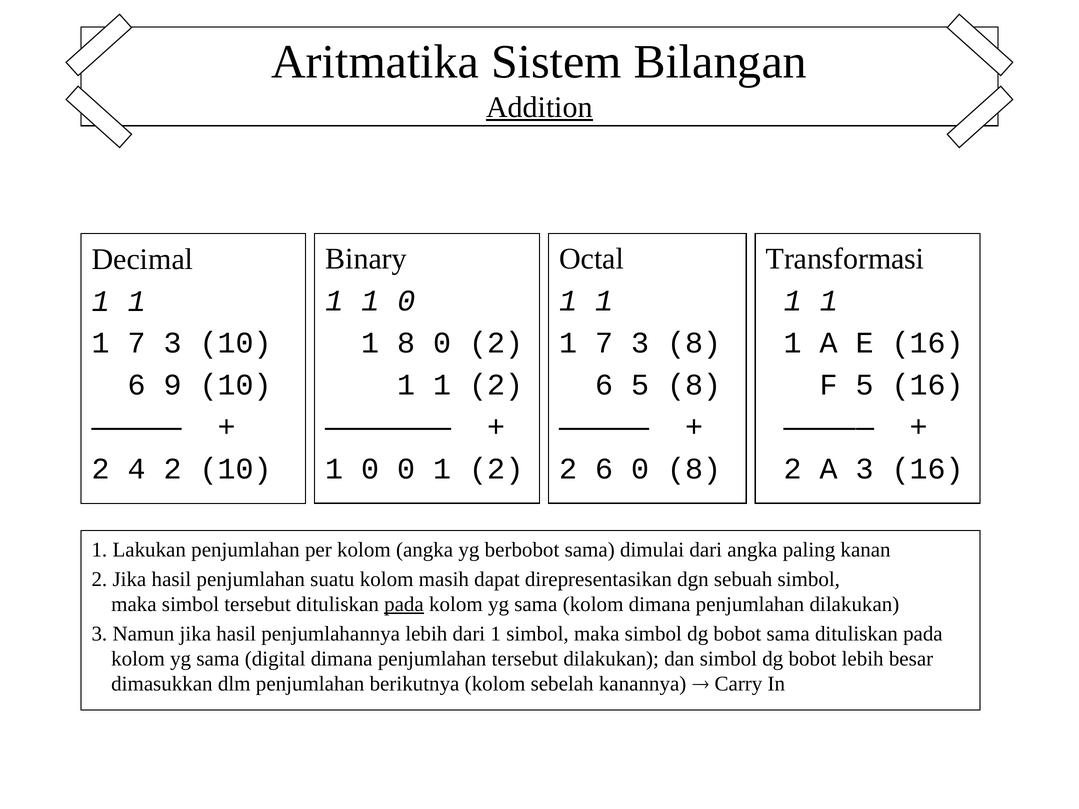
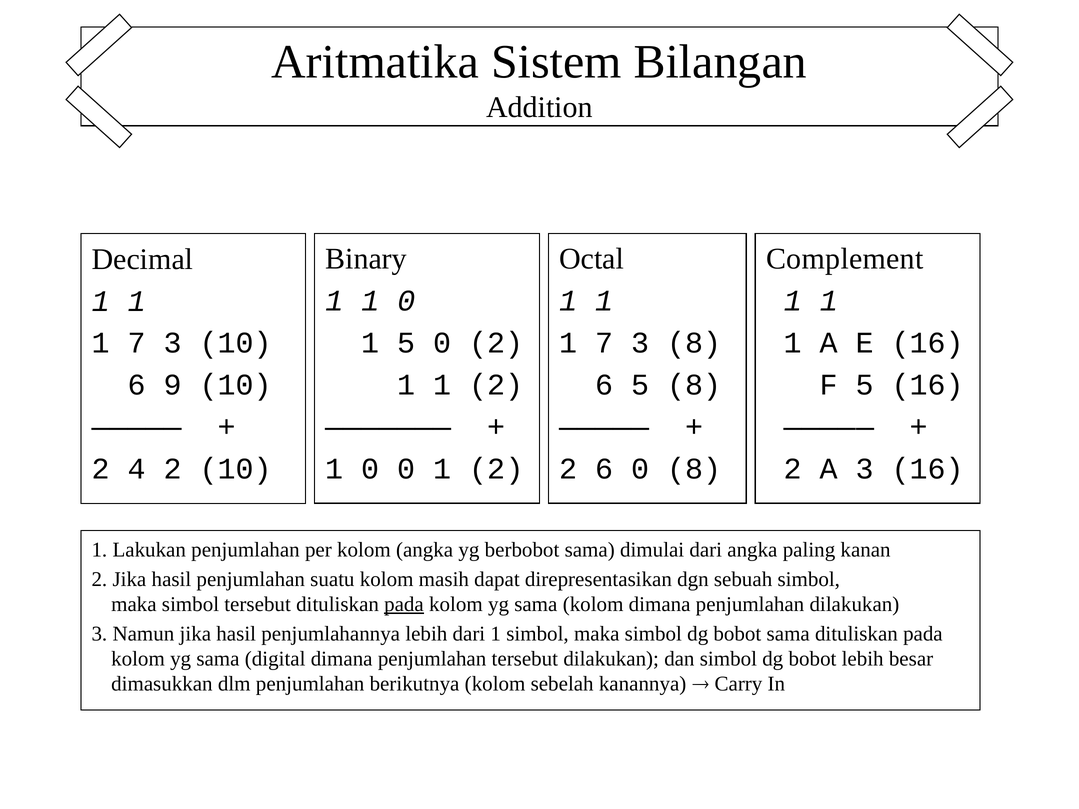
Addition underline: present -> none (539, 107)
Transformasi: Transformasi -> Complement (845, 259)
1 8: 8 -> 5 (406, 343)
